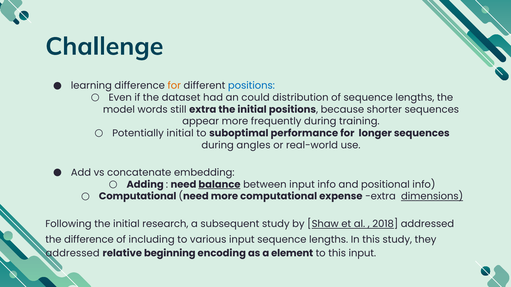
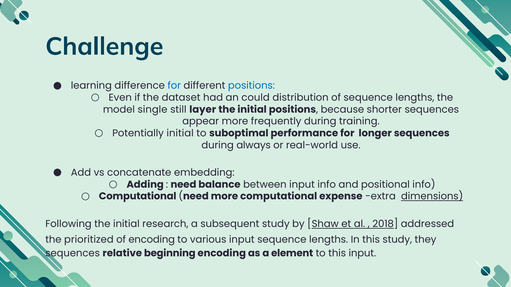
for colour: orange -> blue (174, 86)
words: words -> single (153, 110)
still extra: extra -> layer (203, 110)
angles: angles -> always (254, 145)
balance underline: present -> none (219, 185)
the difference: difference -> prioritized (89, 240)
of including: including -> encoding (152, 240)
addressed: addressed -> sequences (73, 254)
